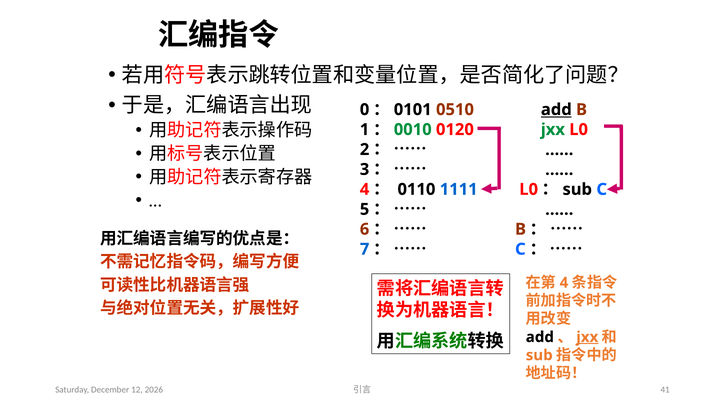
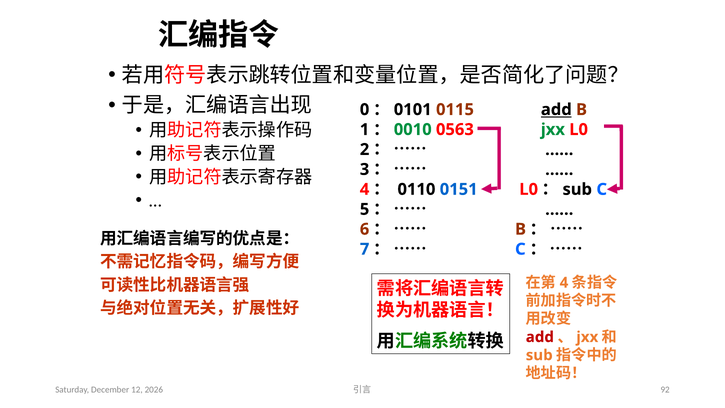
0510: 0510 -> 0115 (455, 110)
0120: 0120 -> 0563 (455, 129)
1111: 1111 -> 0151 (459, 189)
add colour: black -> red (540, 337)
jxx underline: present -> none (587, 337)
41: 41 -> 92 (665, 389)
